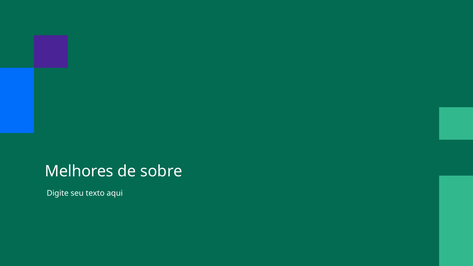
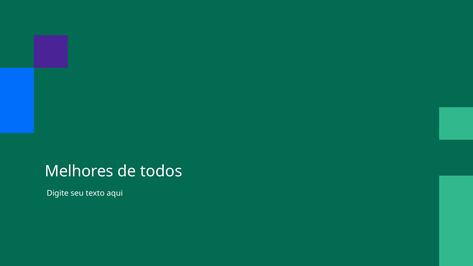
sobre: sobre -> todos (161, 171)
